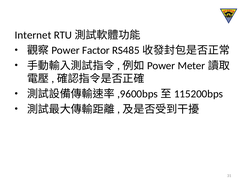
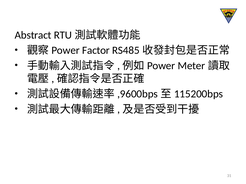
Internet: Internet -> Abstract (33, 35)
